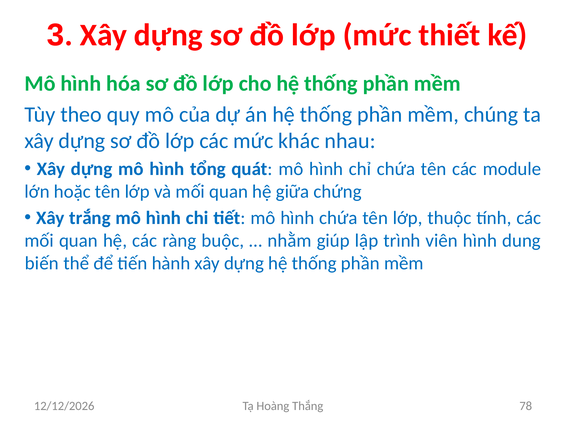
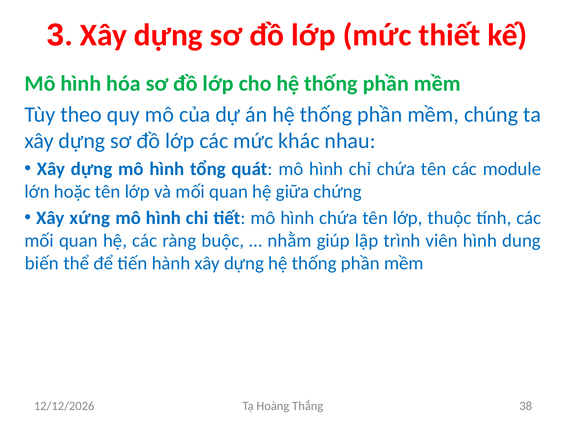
trắng: trắng -> xứng (90, 218)
78: 78 -> 38 (526, 405)
